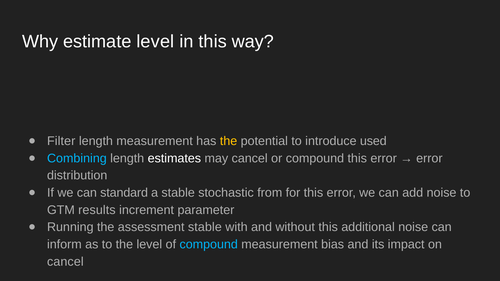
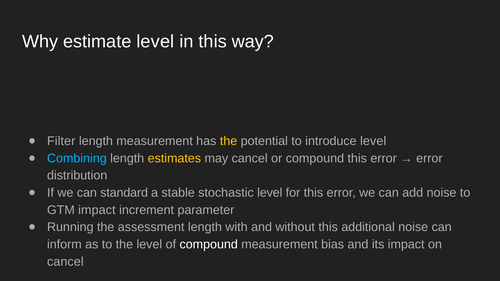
introduce used: used -> level (373, 141)
estimates colour: white -> yellow (174, 158)
stochastic from: from -> level (270, 193)
GTM results: results -> impact (97, 210)
assessment stable: stable -> length (205, 227)
compound colour: light blue -> white (209, 245)
